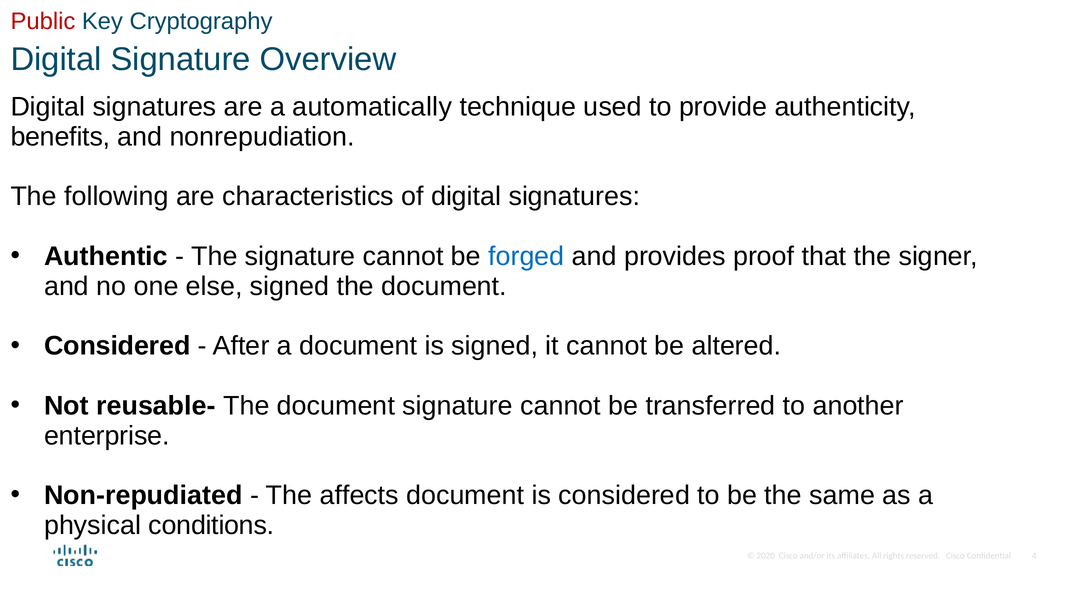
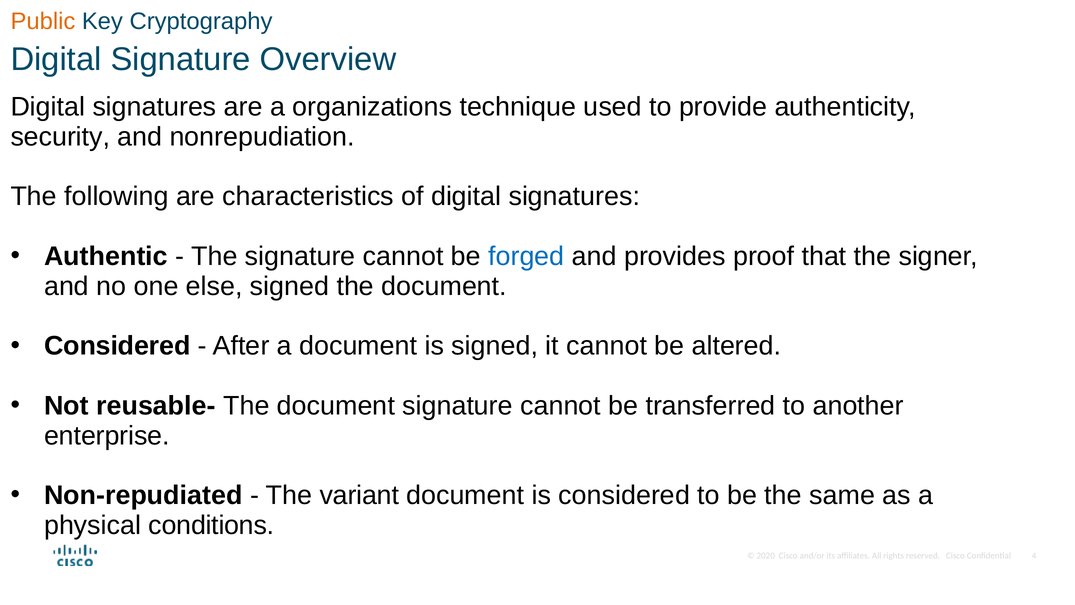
Public colour: red -> orange (43, 21)
automatically: automatically -> organizations (372, 107)
benefits: benefits -> security (60, 137)
affects: affects -> variant (359, 495)
